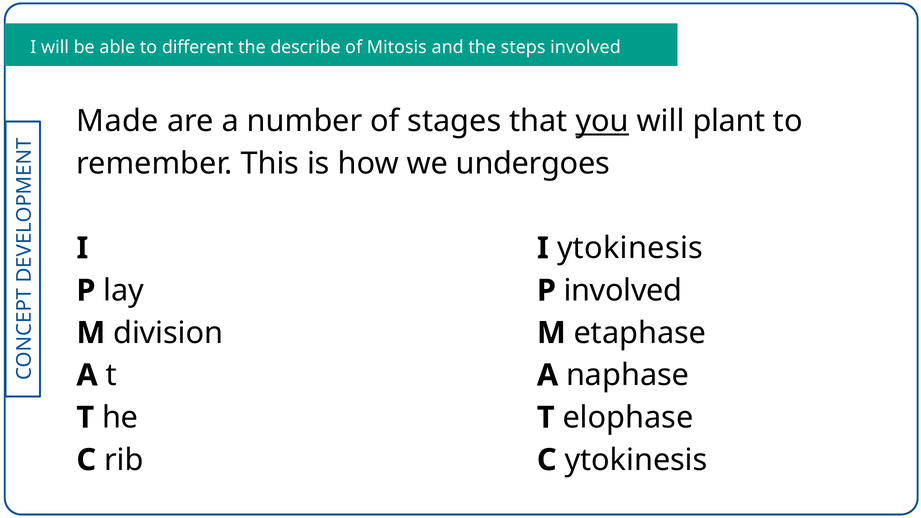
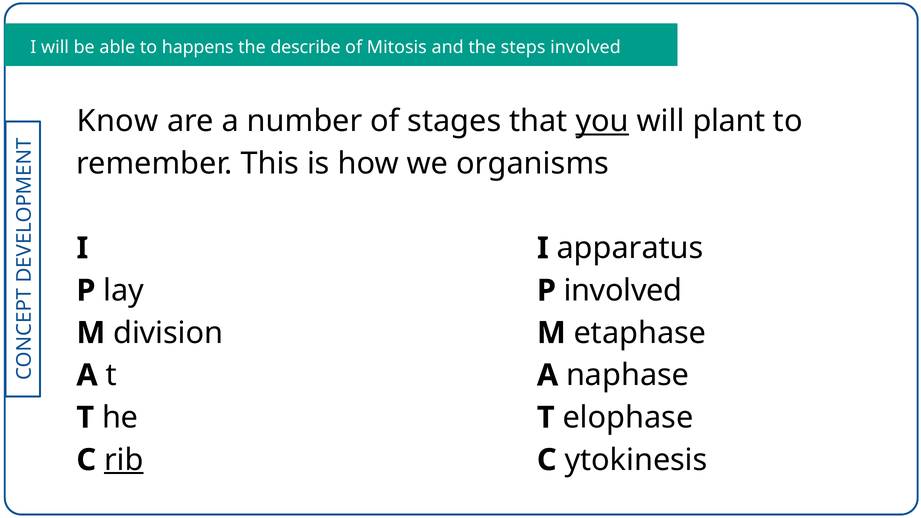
different: different -> happens (198, 47)
Made: Made -> Know (118, 121)
undergoes: undergoes -> organisms (533, 164)
I ytokinesis: ytokinesis -> apparatus (630, 248)
rib underline: none -> present (124, 460)
